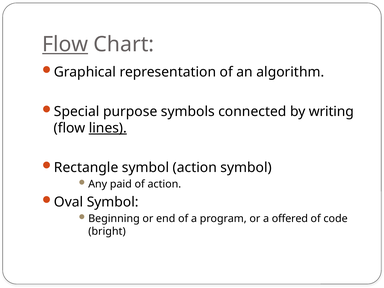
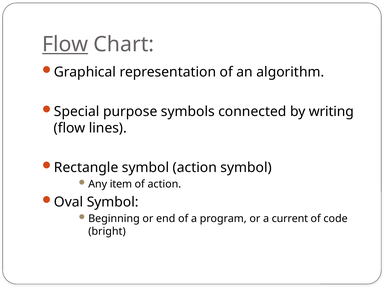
lines underline: present -> none (108, 128)
paid: paid -> item (121, 184)
offered: offered -> current (290, 219)
